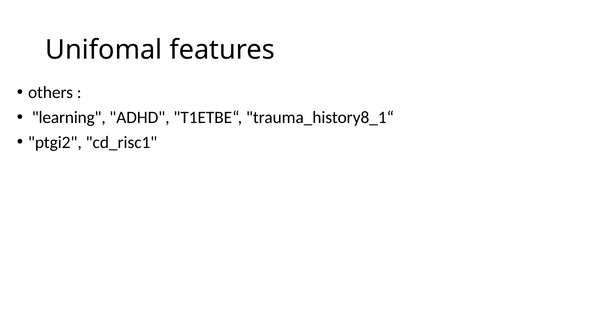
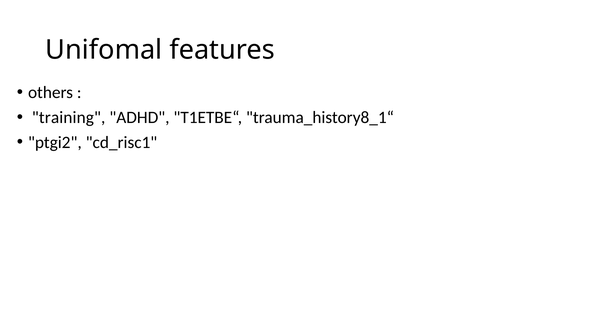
learning: learning -> training (69, 117)
